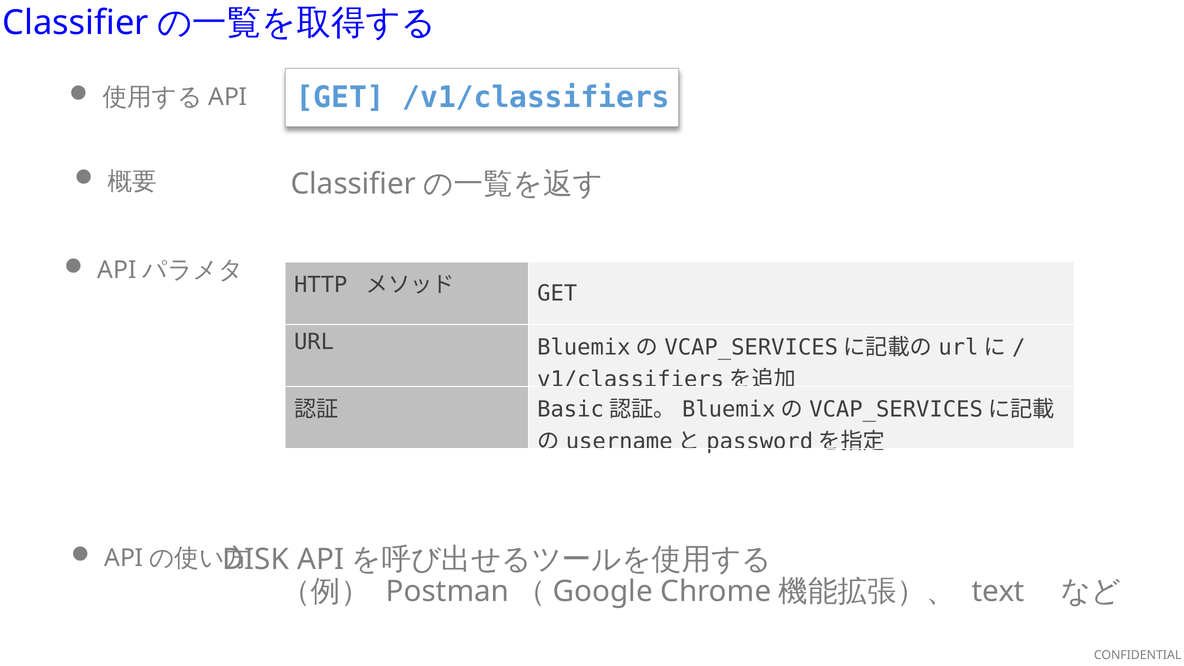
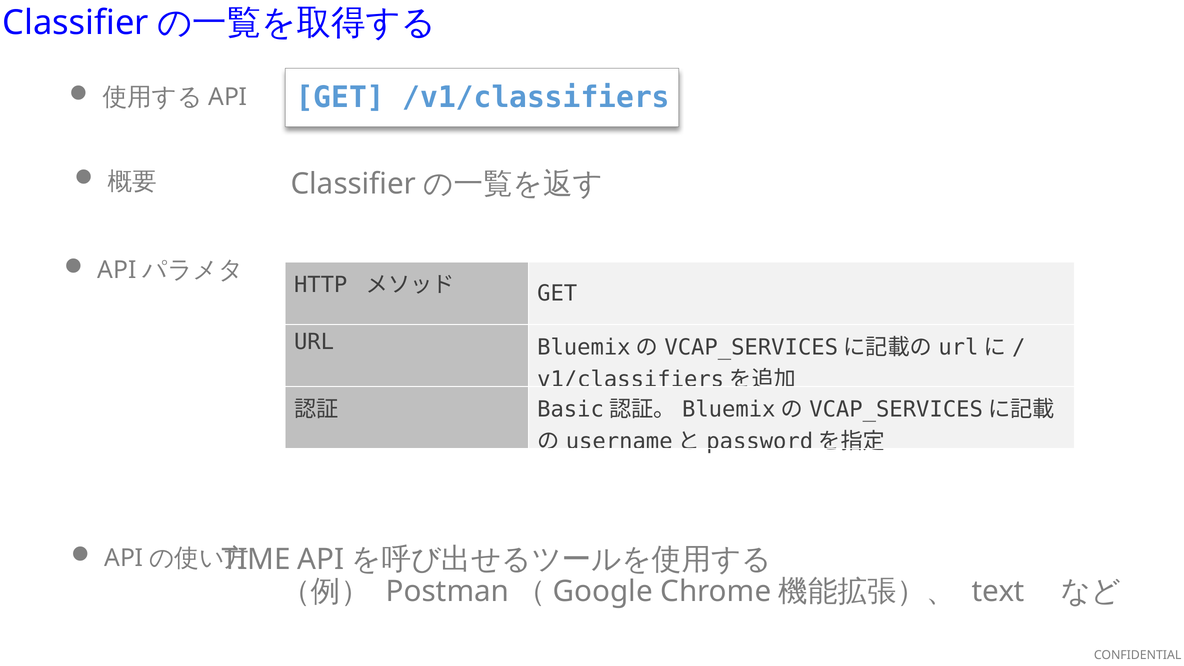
DISK: DISK -> TIME (256, 560)
